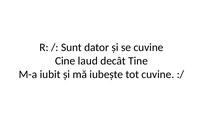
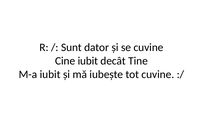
Cine laud: laud -> iubit (88, 61)
